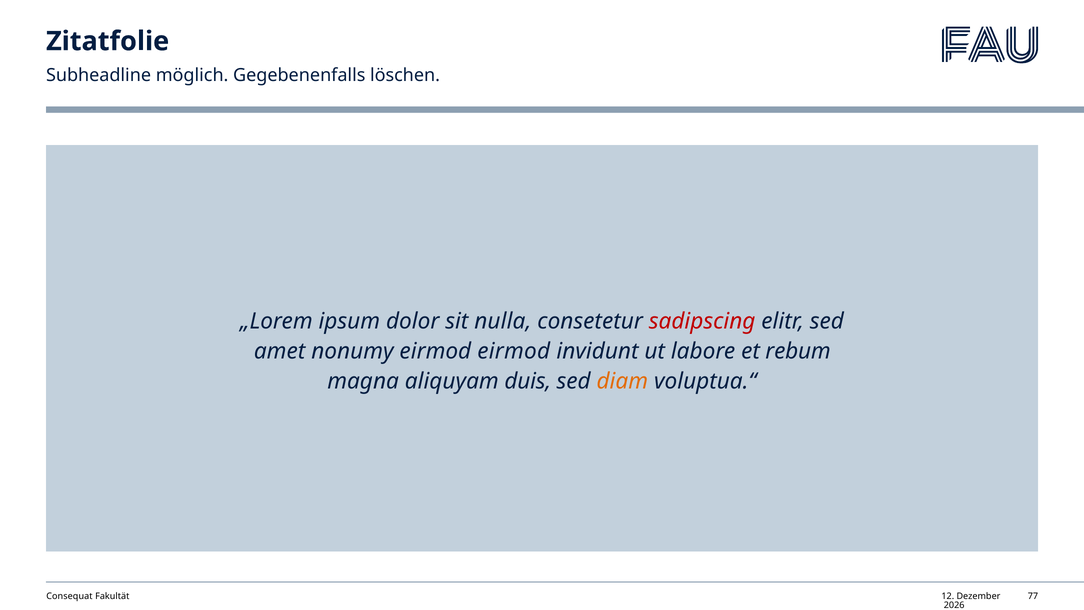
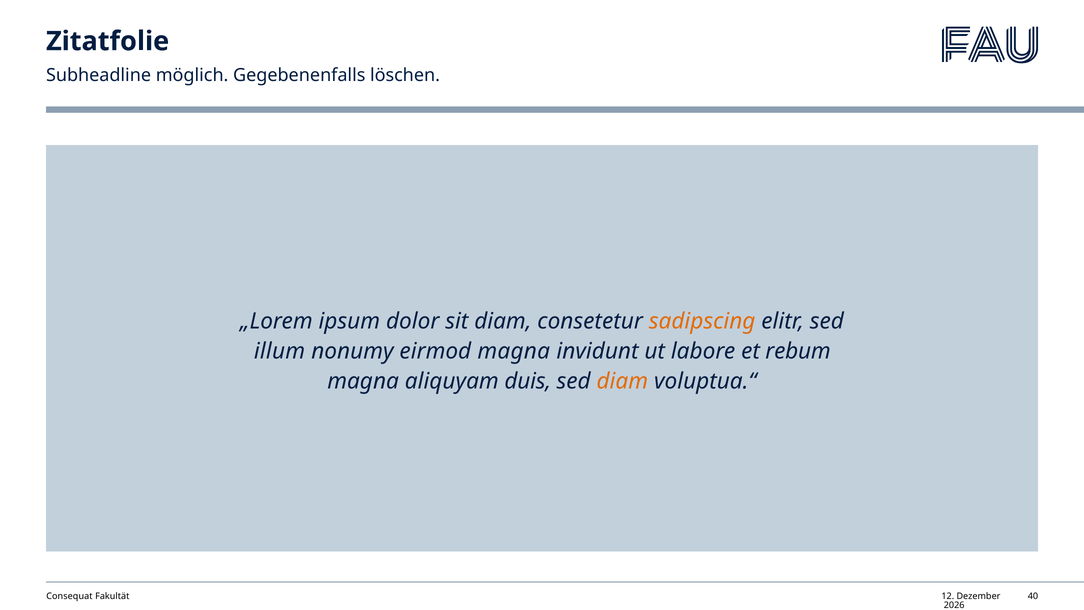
sit nulla: nulla -> diam (503, 321)
sadipscing colour: red -> orange (702, 321)
amet: amet -> illum (280, 351)
eirmod eirmod: eirmod -> magna (514, 351)
77: 77 -> 40 (1033, 596)
